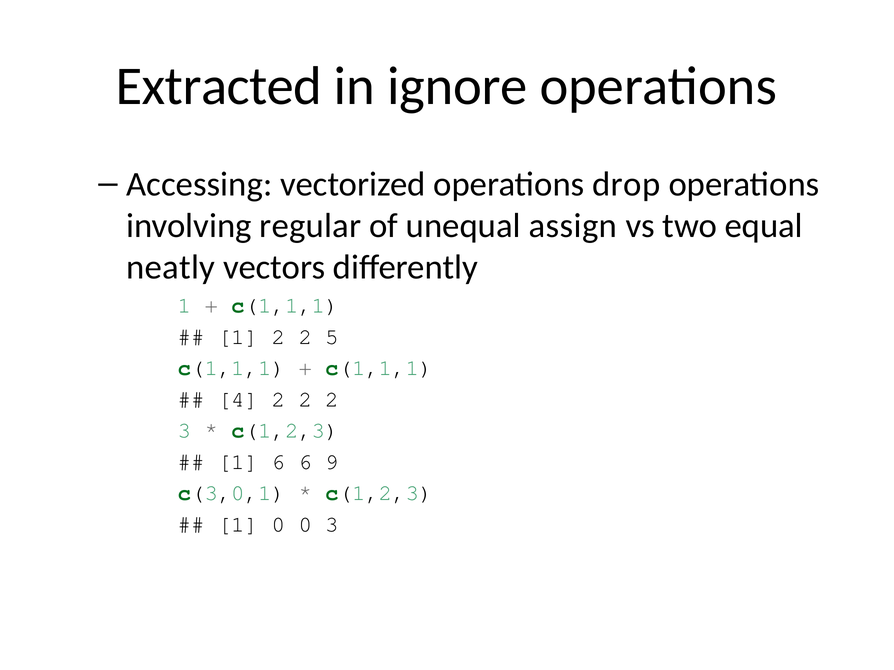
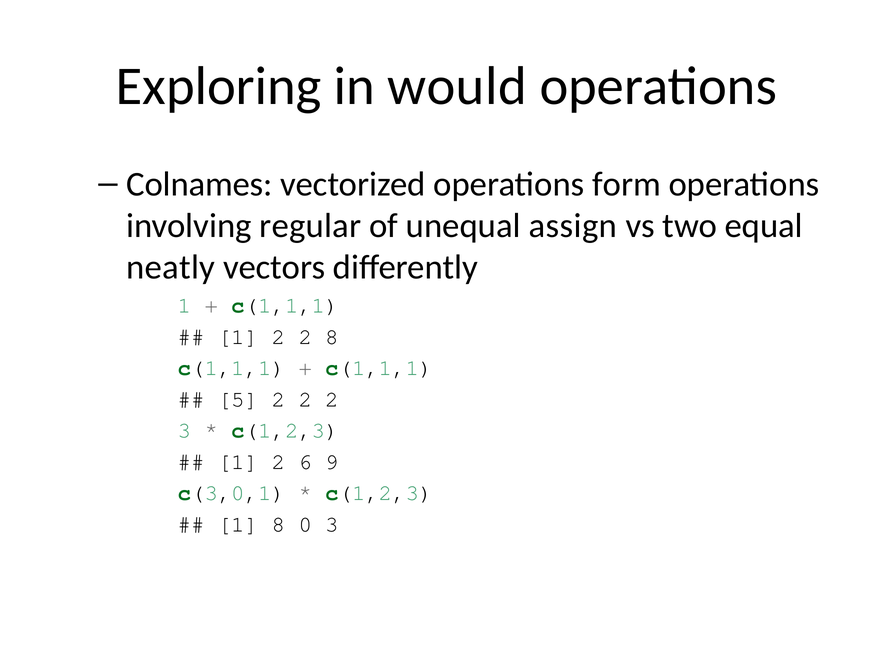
Extracted: Extracted -> Exploring (219, 87)
ignore: ignore -> would (457, 87)
Accessing: Accessing -> Colnames (199, 184)
drop: drop -> form (627, 184)
2 5: 5 -> 8 (332, 337)
4: 4 -> 5 (238, 399)
6: 6 -> 2 (278, 462)
1 0: 0 -> 8 (278, 525)
